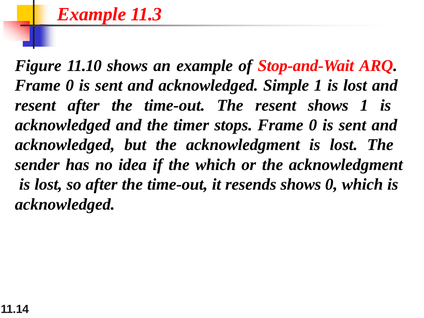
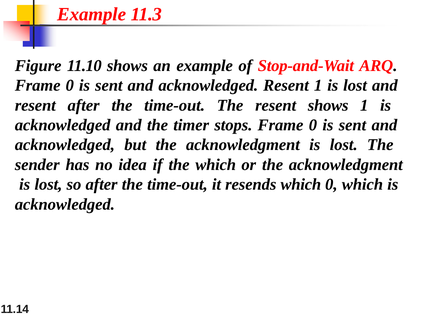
acknowledged Simple: Simple -> Resent (286, 85)
resends shows: shows -> which (301, 184)
